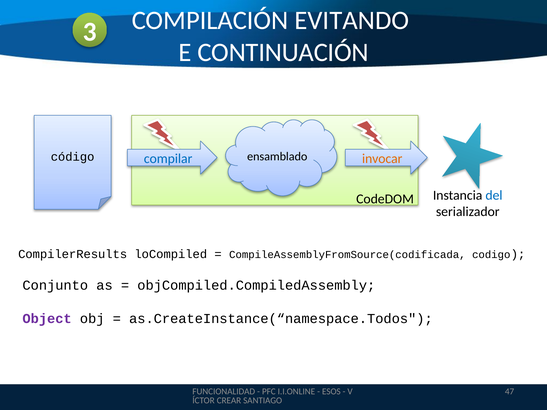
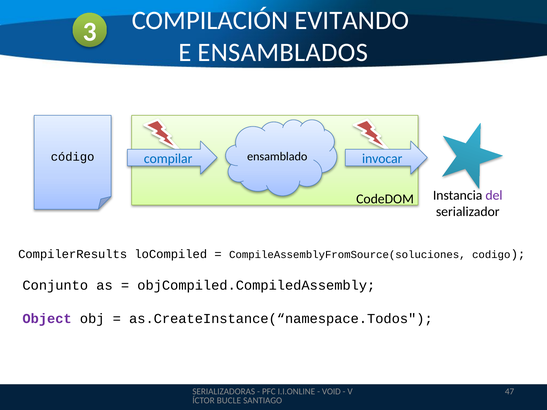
CONTINUACIÓN: CONTINUACIÓN -> ENSAMBLADOS (283, 52)
invocar colour: orange -> blue (382, 159)
del colour: blue -> purple (494, 195)
CompileAssemblyFromSource(codificada: CompileAssemblyFromSource(codificada -> CompileAssemblyFromSource(soluciones (347, 255)
FUNCIONALIDAD: FUNCIONALIDAD -> SERIALIZADORAS (224, 392)
ESOS: ESOS -> VOID (331, 392)
CREAR: CREAR -> BUCLE (229, 401)
